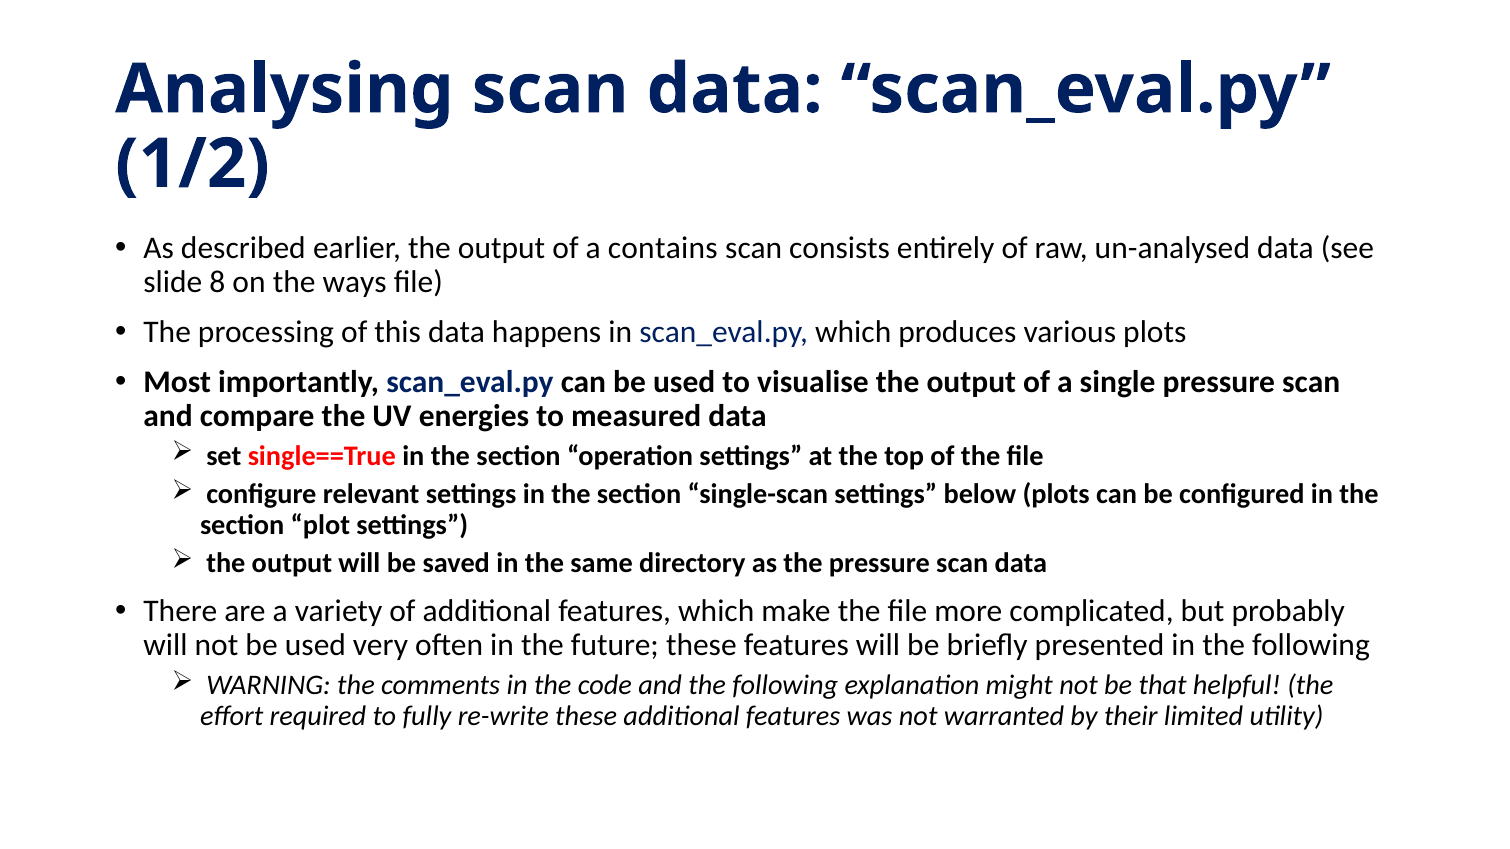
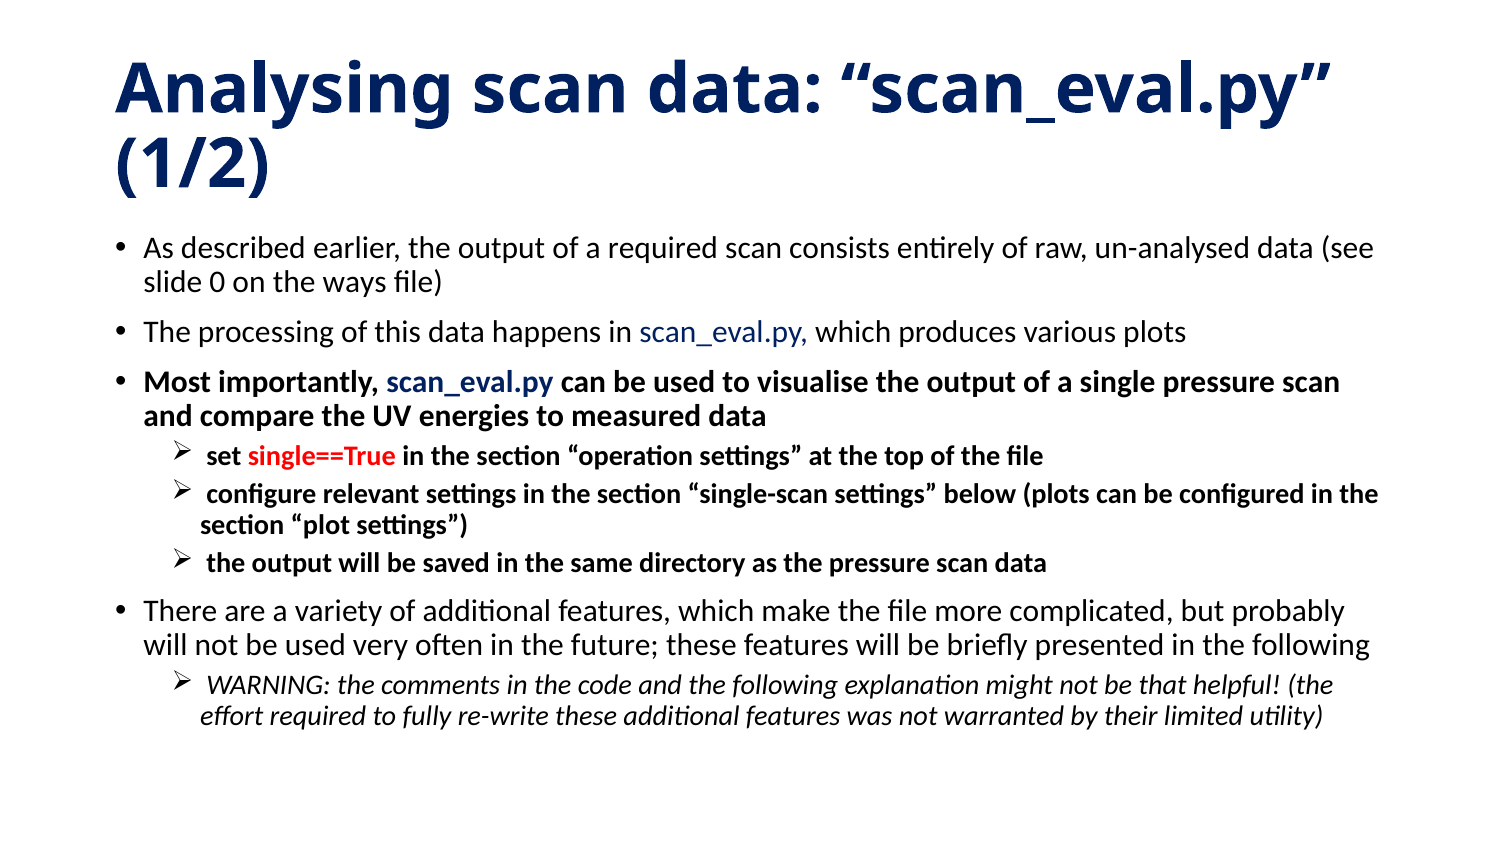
a contains: contains -> required (663, 249)
8: 8 -> 0 (217, 283)
